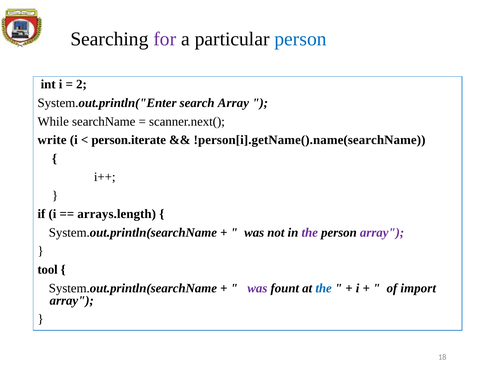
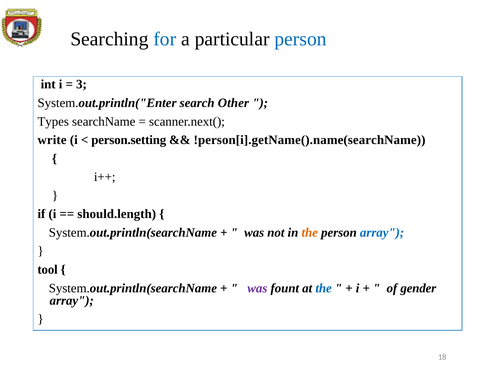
for colour: purple -> blue (165, 39)
2: 2 -> 3 (81, 84)
search Array: Array -> Other (233, 103)
While: While -> Types (53, 121)
person.iterate: person.iterate -> person.setting (129, 140)
arrays.length: arrays.length -> should.length (117, 214)
the colour: purple -> orange (310, 233)
array colour: purple -> blue (382, 233)
import: import -> gender (418, 288)
